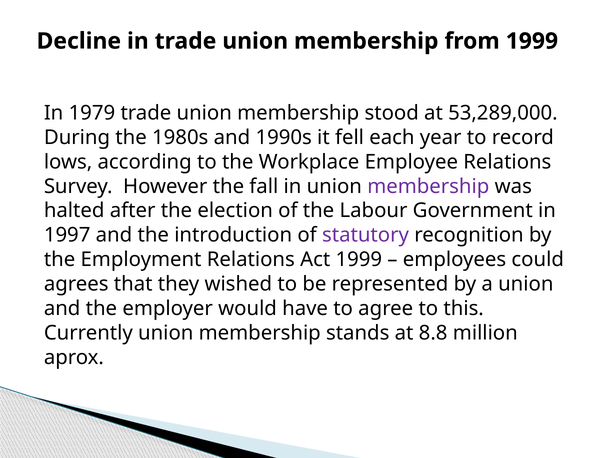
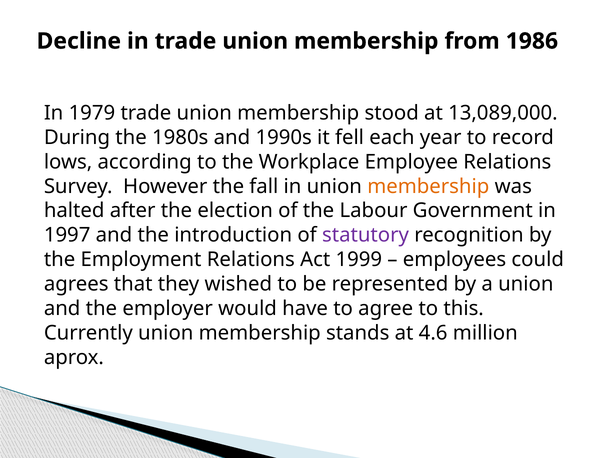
from 1999: 1999 -> 1986 (532, 41)
53,289,000: 53,289,000 -> 13,089,000 (503, 113)
membership colour: purple -> orange (428, 186)
8.8: 8.8 -> 4.6 (433, 333)
